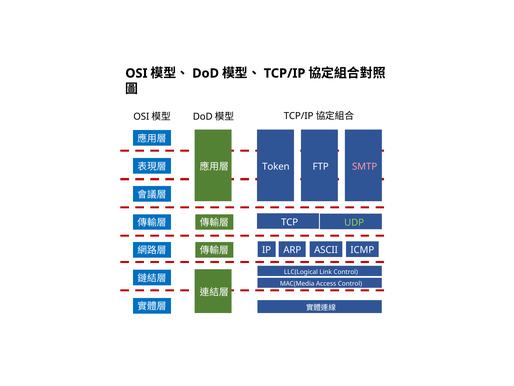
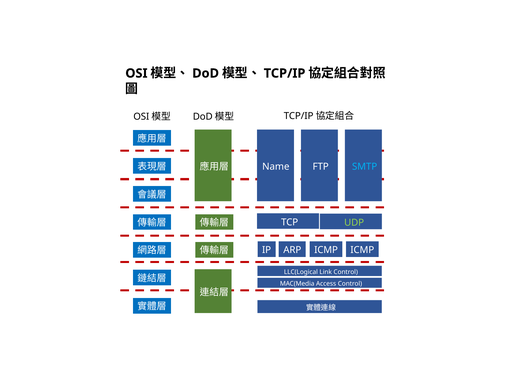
Token: Token -> Name (276, 166)
SMTP colour: pink -> light blue (365, 166)
ARP ASCII: ASCII -> ICMP (326, 250)
